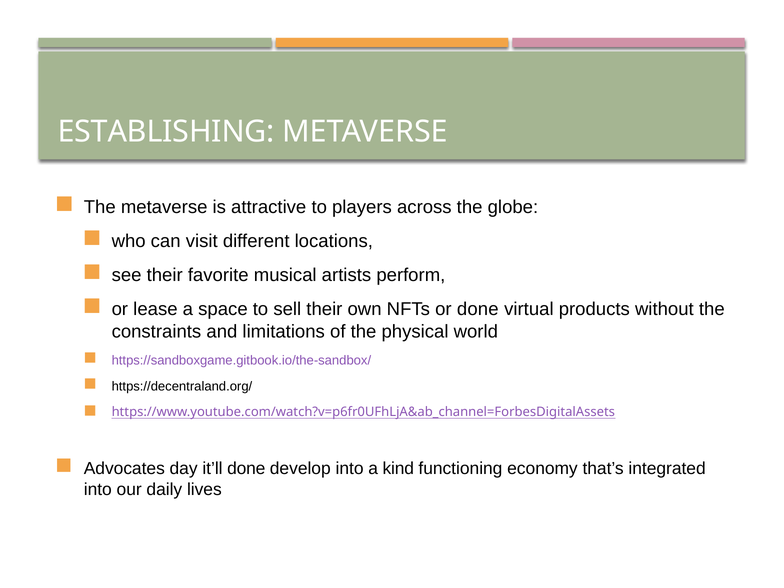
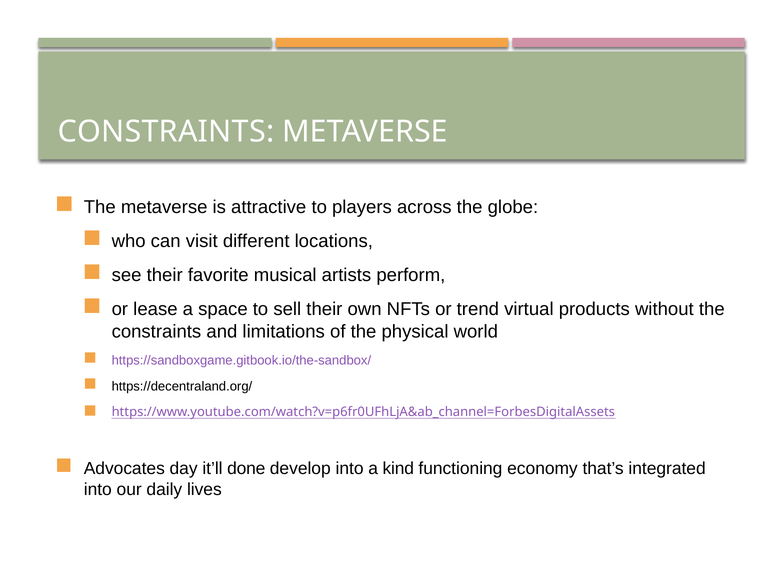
ESTABLISHING: ESTABLISHING -> CONSTRAINTS (166, 132)
or done: done -> trend (478, 309)
